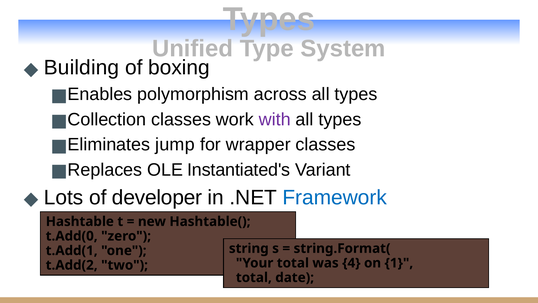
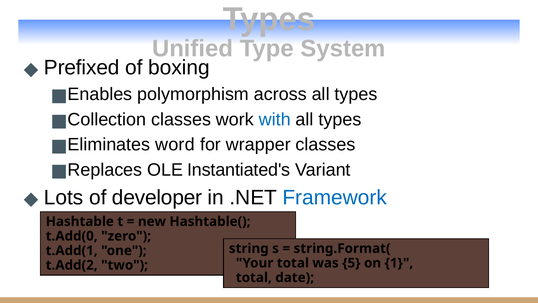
Building: Building -> Prefixed (82, 68)
with colour: purple -> blue (275, 119)
jump: jump -> word (175, 144)
4: 4 -> 5 (351, 263)
